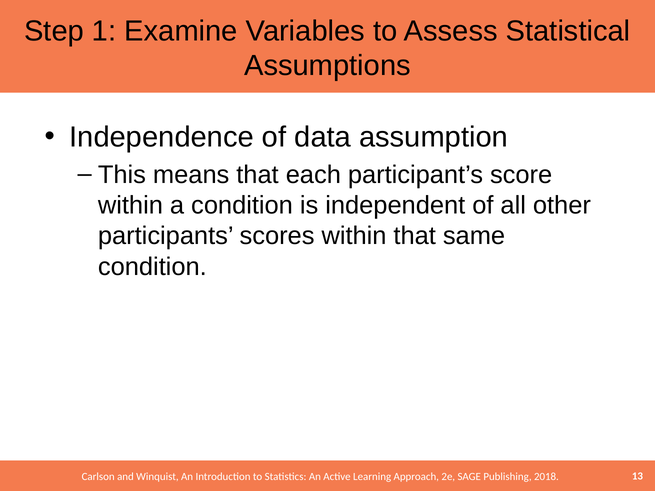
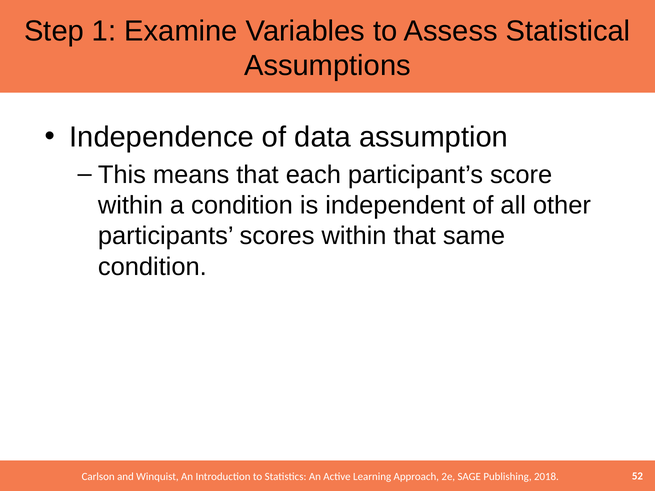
13: 13 -> 52 (637, 477)
